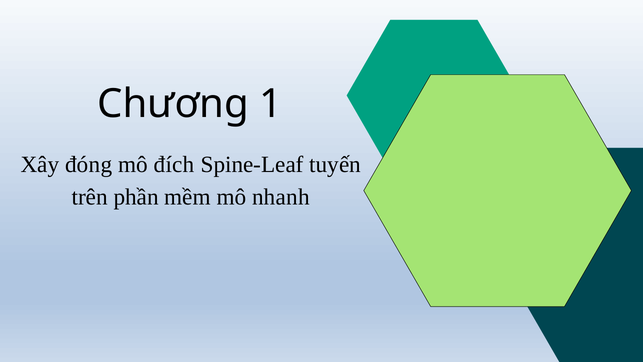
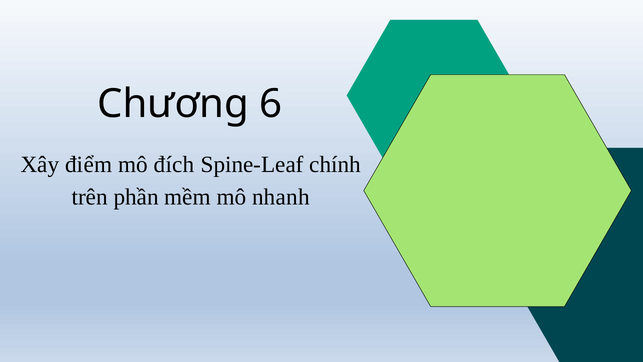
1: 1 -> 6 (271, 104)
đóng: đóng -> điểm (89, 164)
tuyến: tuyến -> chính (335, 164)
